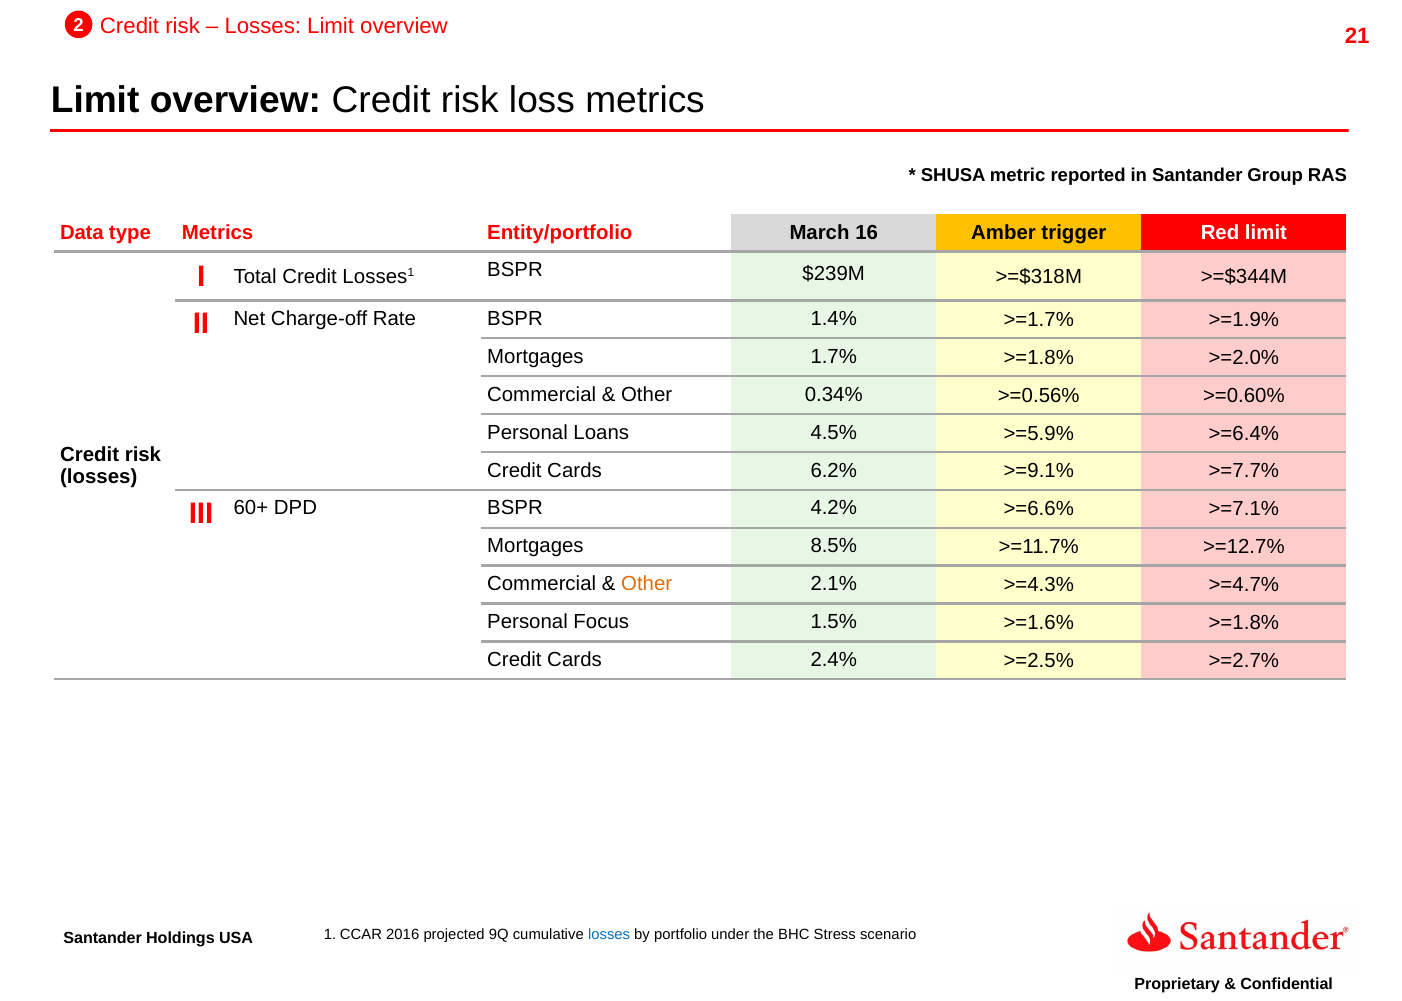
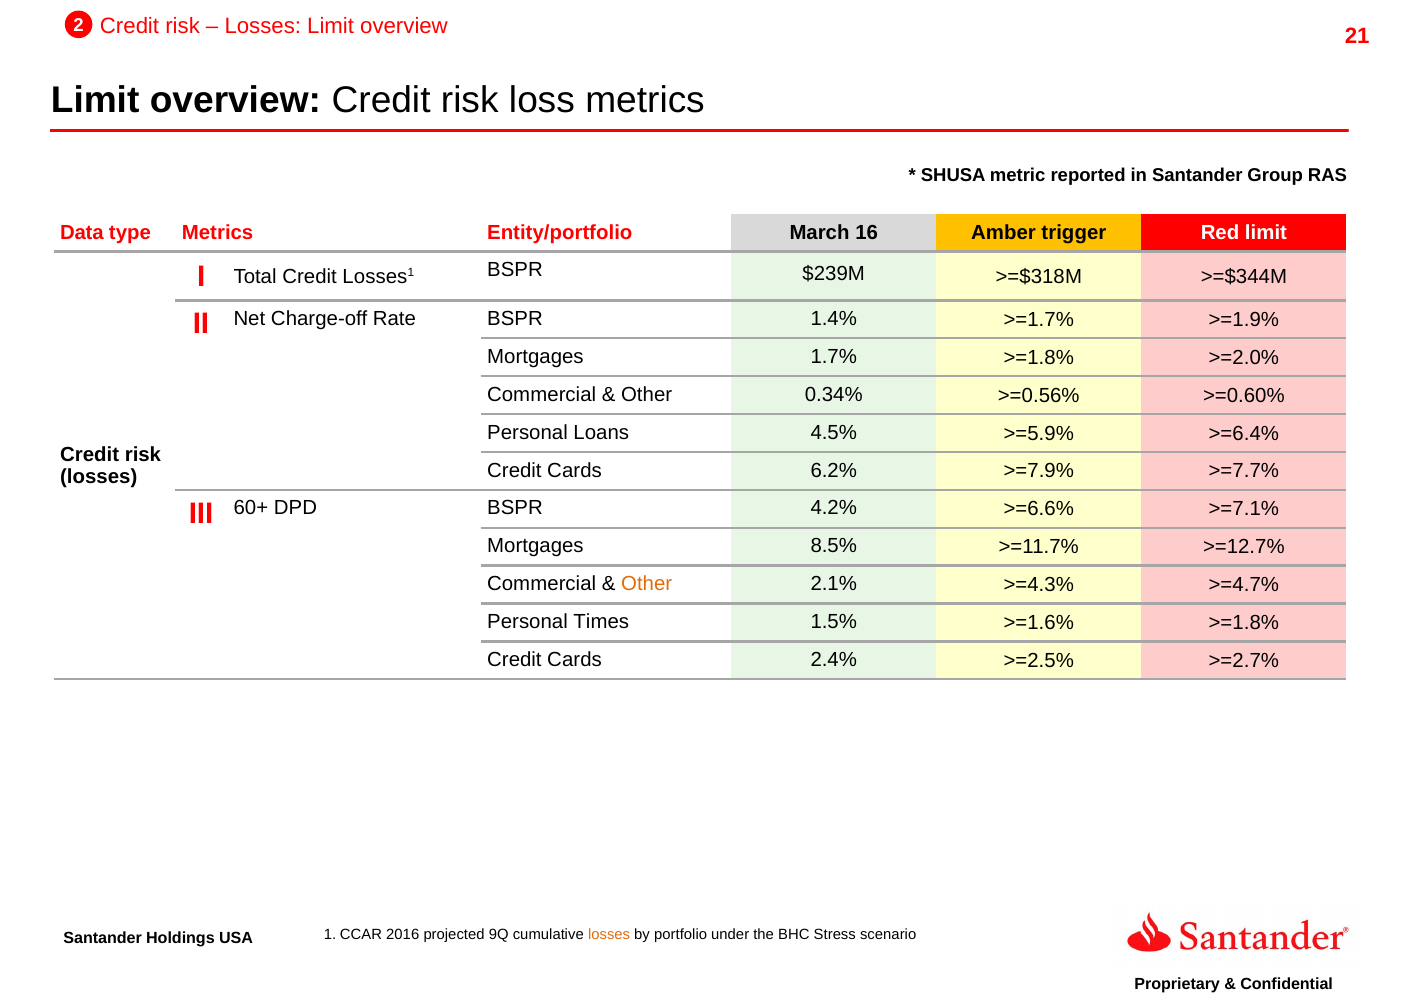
>=9.1%: >=9.1% -> >=7.9% (1039, 471)
Focus: Focus -> Times (601, 622)
losses colour: blue -> orange (609, 935)
